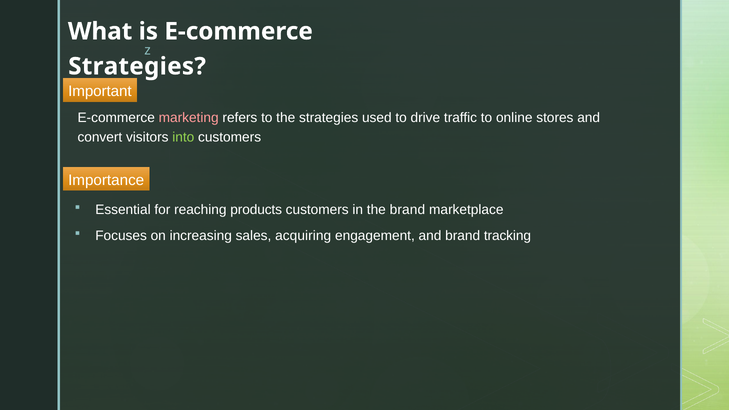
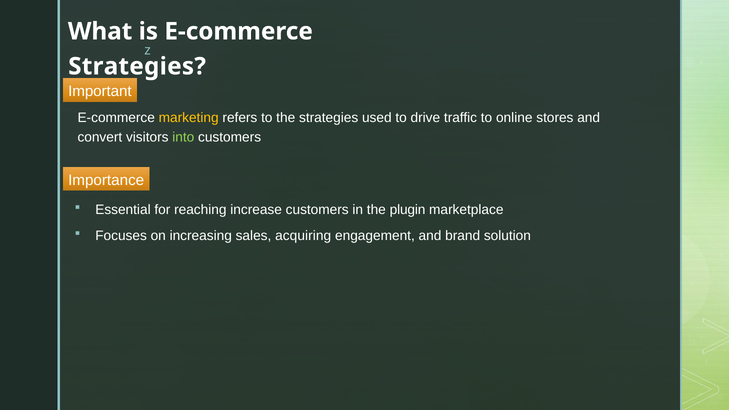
marketing colour: pink -> yellow (189, 118)
products: products -> increase (256, 210)
the brand: brand -> plugin (408, 210)
tracking: tracking -> solution (507, 236)
